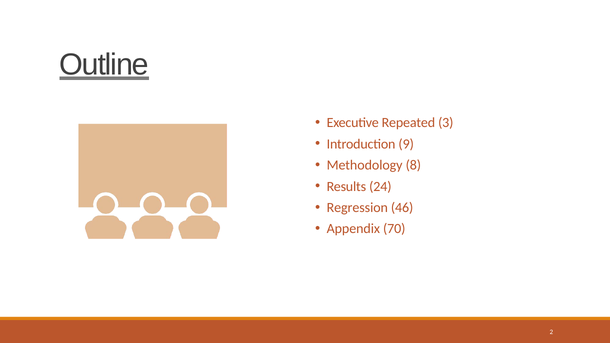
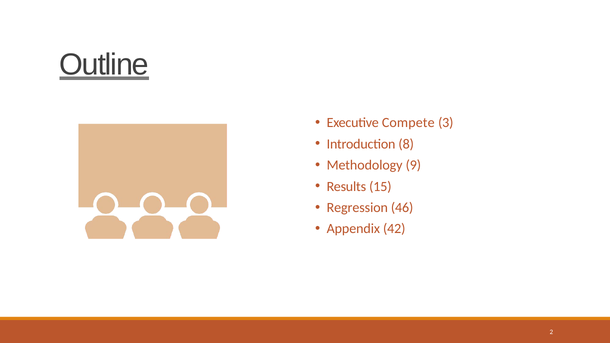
Repeated: Repeated -> Compete (408, 123)
9: 9 -> 8 (406, 144)
8: 8 -> 9 (413, 165)
24: 24 -> 15 (380, 187)
70: 70 -> 42 (394, 229)
